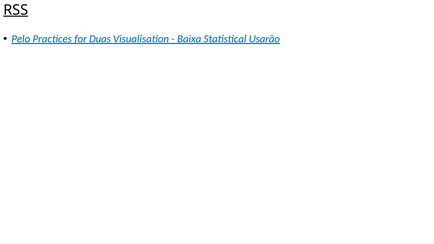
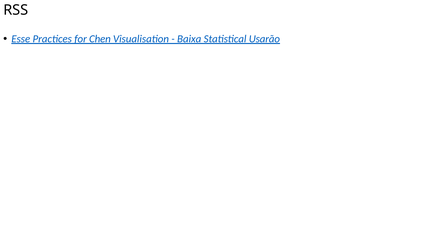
RSS underline: present -> none (16, 10)
Pelo: Pelo -> Esse (21, 39)
Duas: Duas -> Chen (100, 39)
